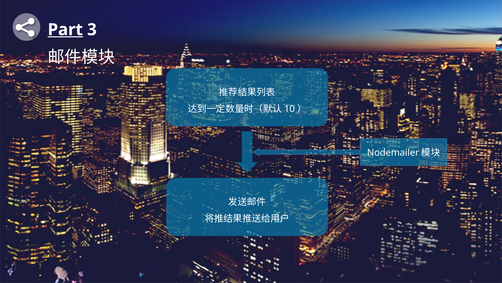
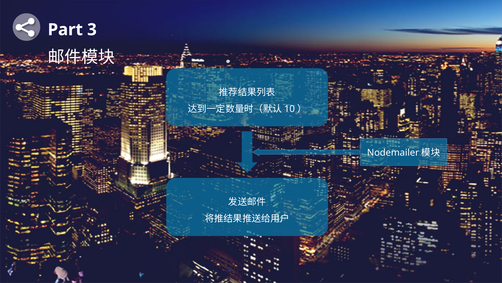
Part underline: present -> none (65, 30)
